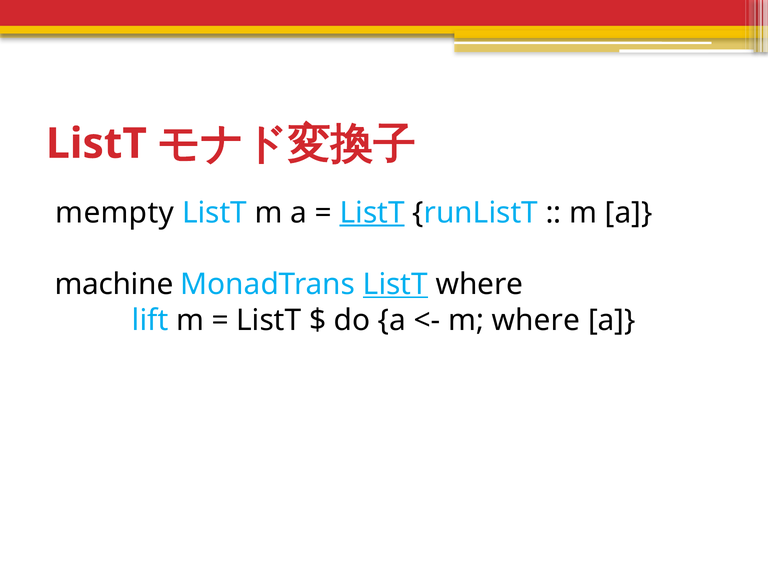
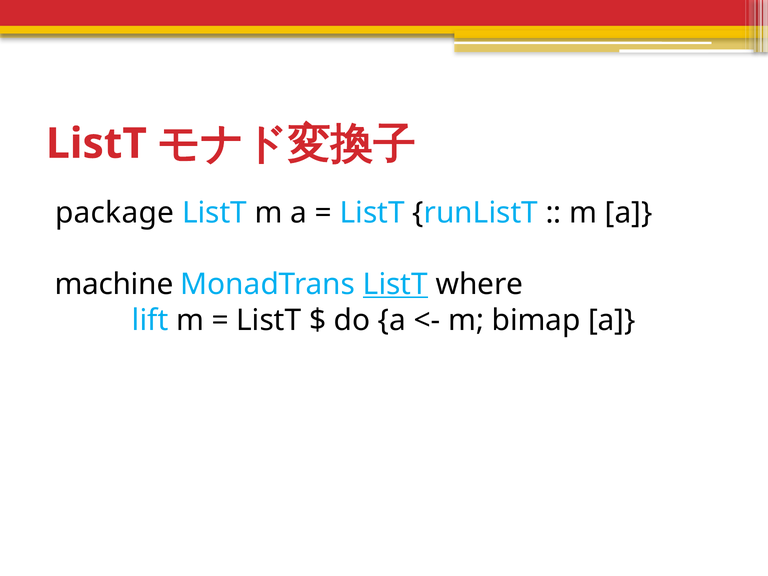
mempty: mempty -> package (115, 213)
ListT underline: present -> none (372, 213)
m where: where -> bimap (536, 320)
